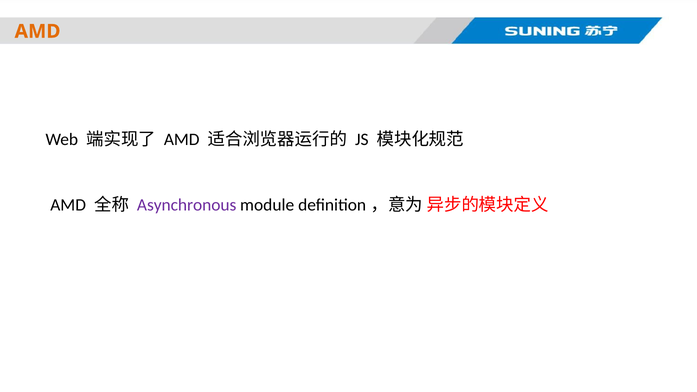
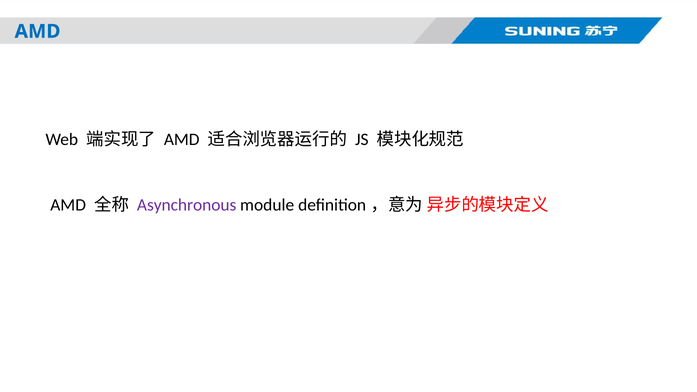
AMD colour: orange -> blue (38, 31)
